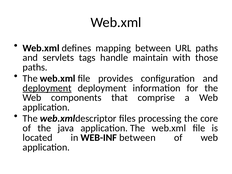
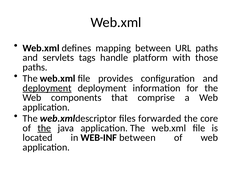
maintain: maintain -> platform (150, 58)
processing: processing -> forwarded (160, 118)
the underline: none -> present (44, 128)
